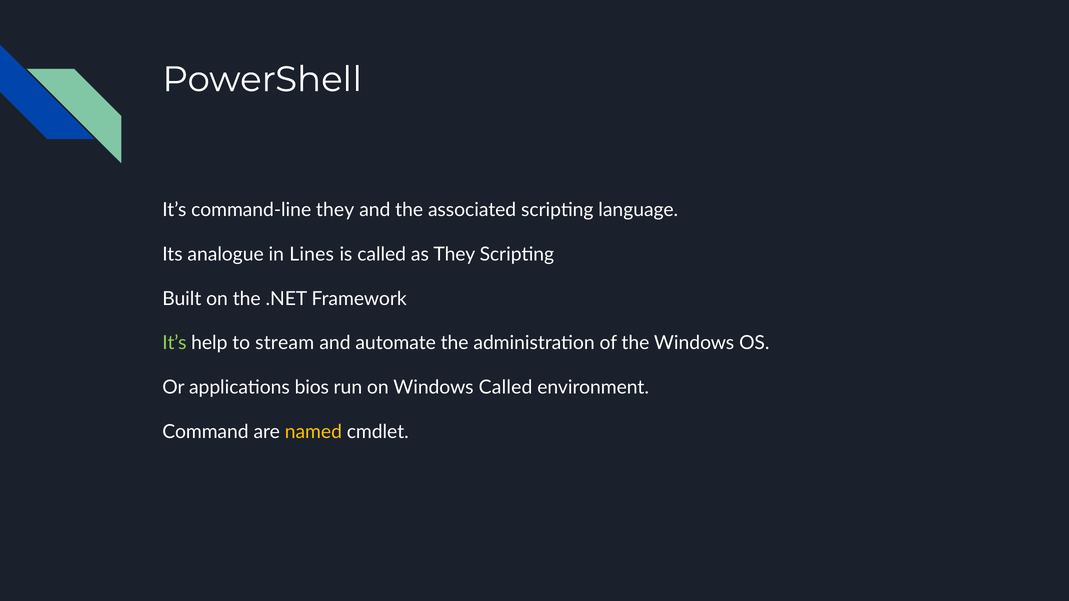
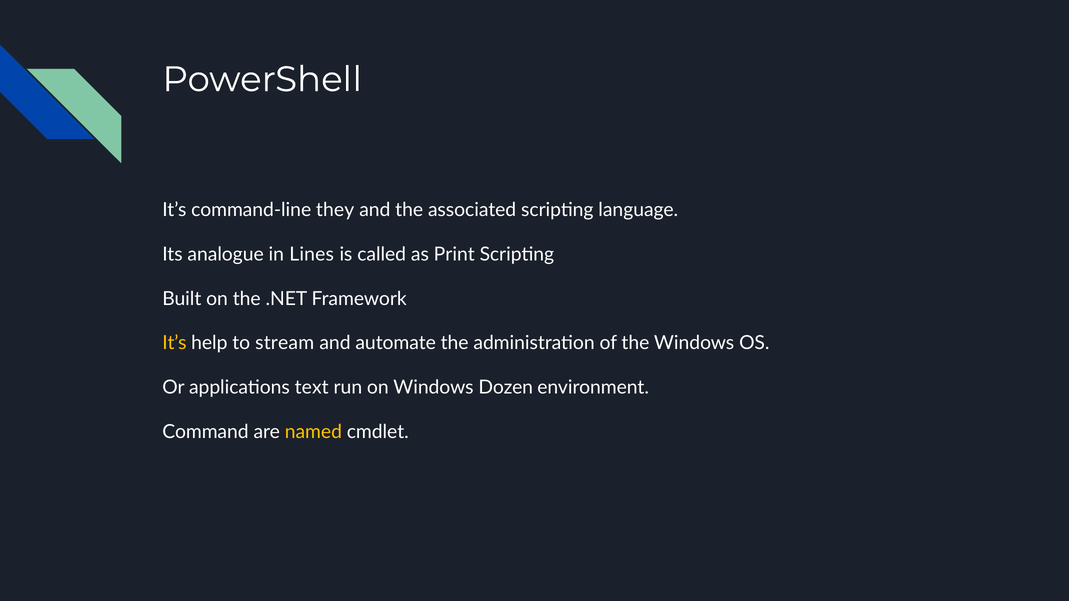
as They: They -> Print (454, 254)
It’s colour: light green -> yellow (174, 343)
bios: bios -> text (312, 388)
Windows Called: Called -> Dozen (506, 388)
